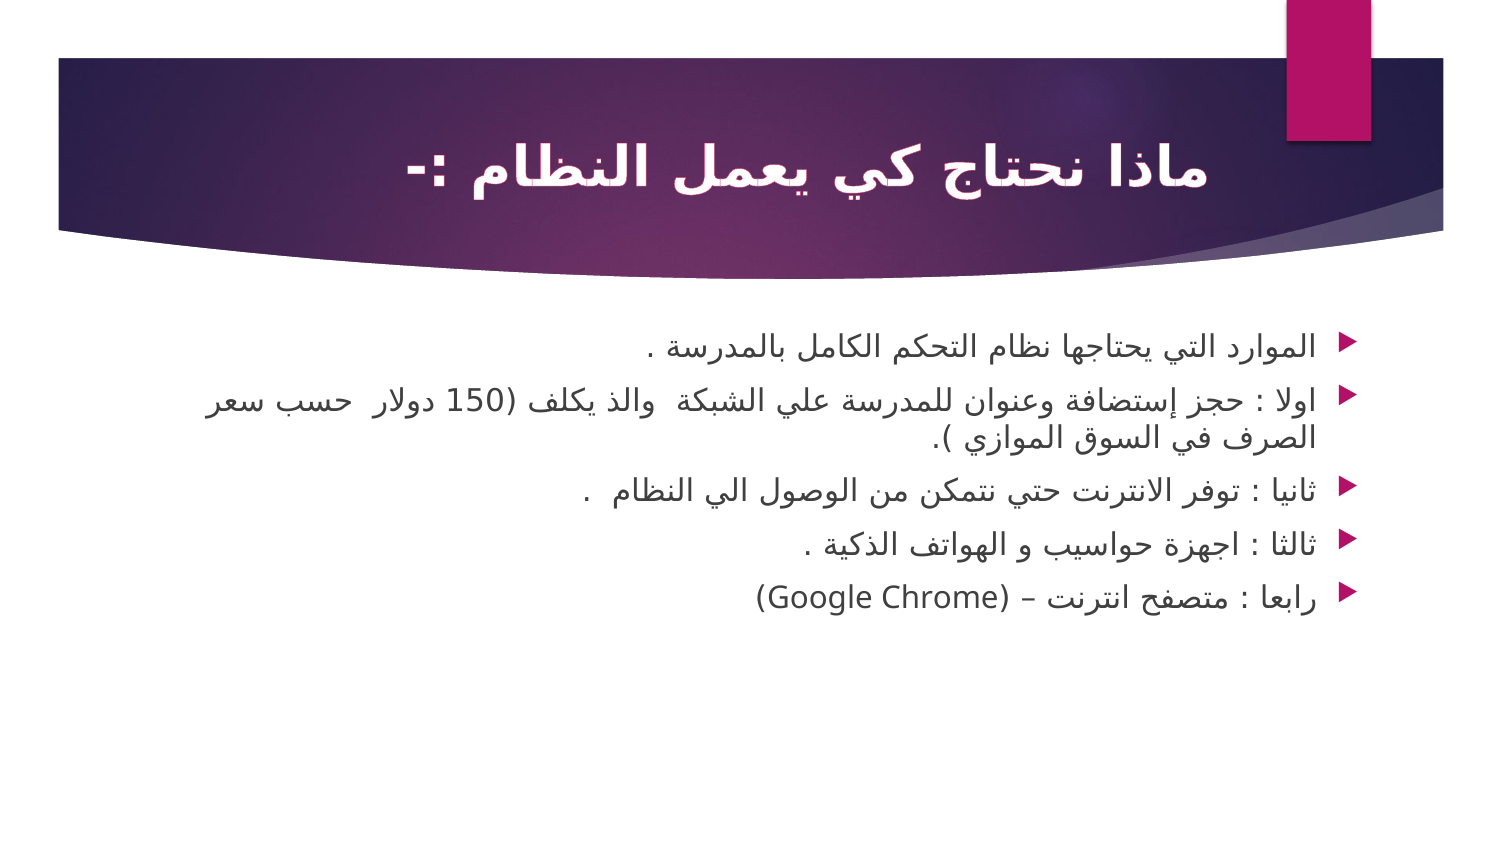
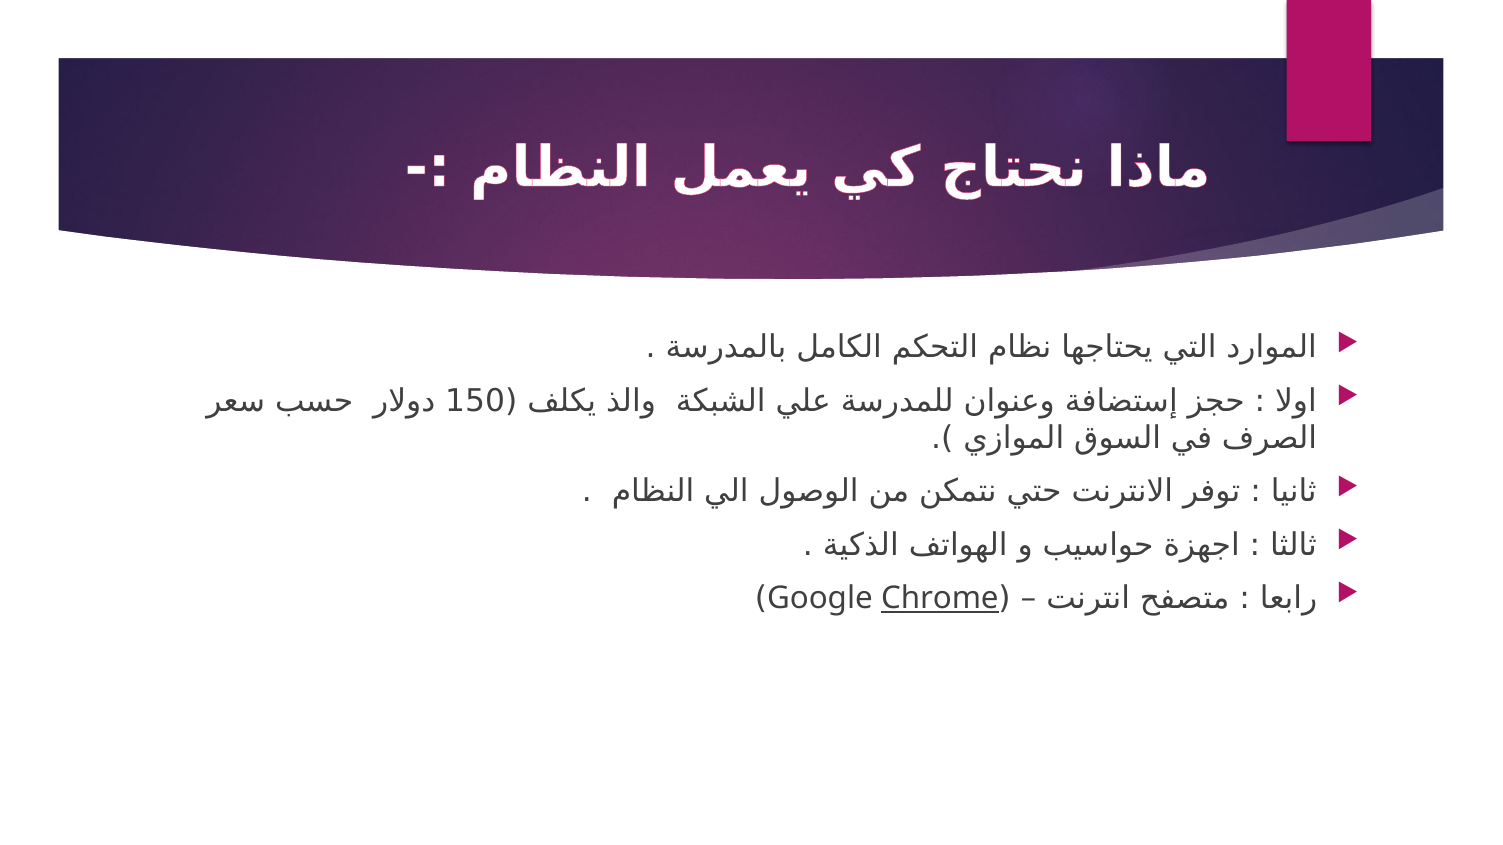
Chrome underline: none -> present (940, 598)
